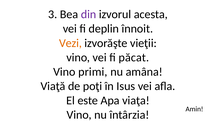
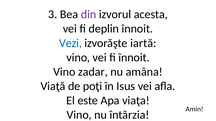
Vezi colour: orange -> blue (70, 43)
vieţii: vieţii -> iartă (143, 43)
fi păcat: păcat -> înnoit (134, 58)
primi: primi -> zadar (93, 72)
